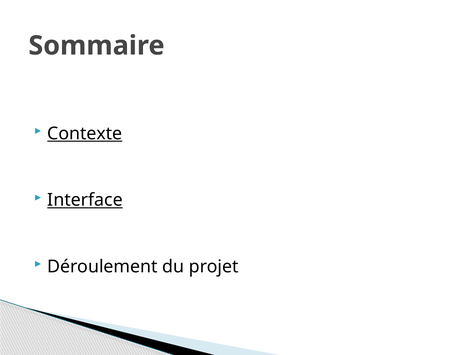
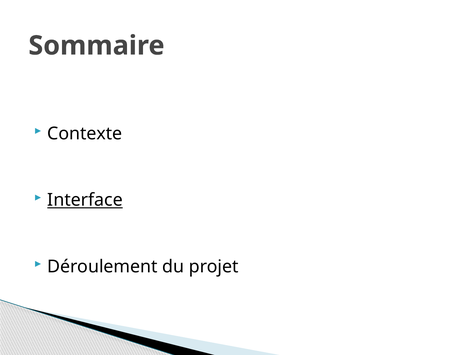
Contexte underline: present -> none (85, 134)
